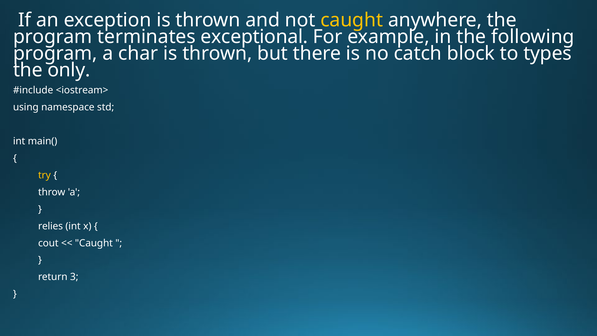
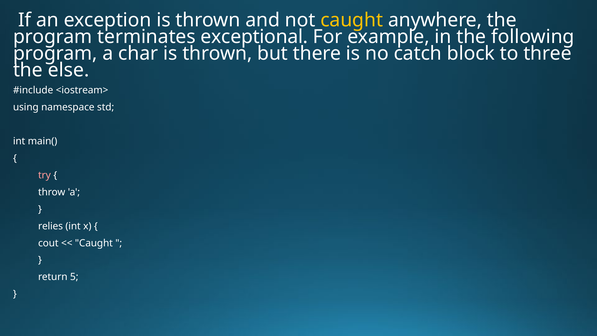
types: types -> three (548, 53)
only: only -> else (69, 70)
try colour: yellow -> pink (44, 175)
3: 3 -> 5 (74, 277)
